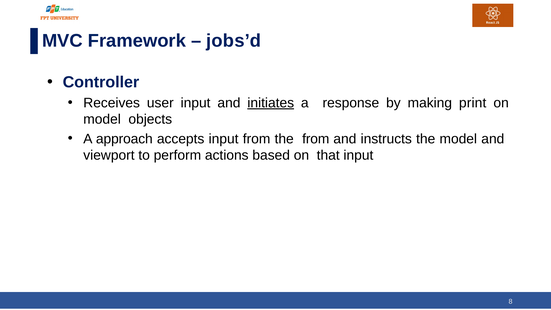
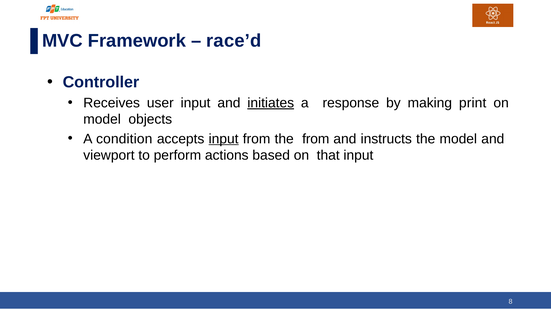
jobs’d: jobs’d -> race’d (234, 41)
approach: approach -> condition (124, 139)
input underline: none -> present (224, 139)
